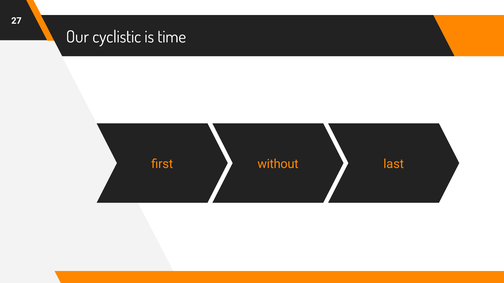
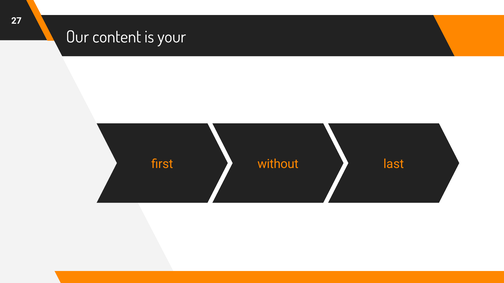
cyclistic: cyclistic -> content (117, 37)
time: time -> your (172, 37)
